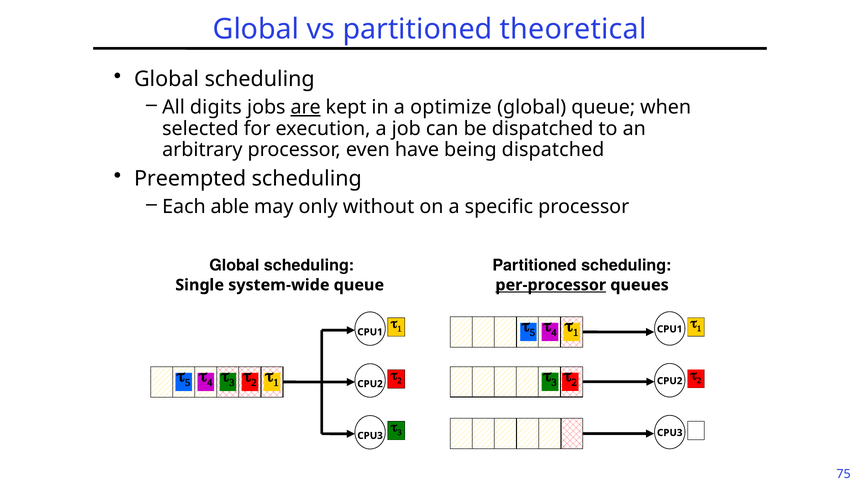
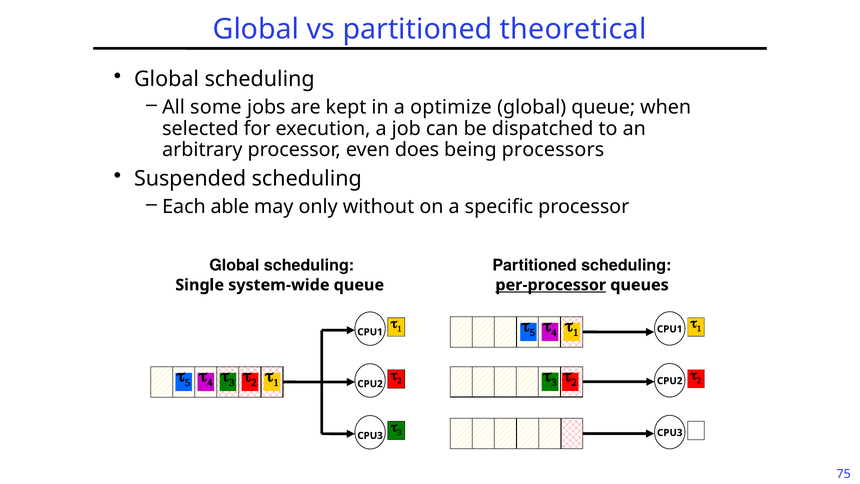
digits: digits -> some (216, 107)
are underline: present -> none (306, 107)
have: have -> does (417, 150)
being dispatched: dispatched -> processors (553, 150)
Preempted: Preempted -> Suspended (190, 179)
